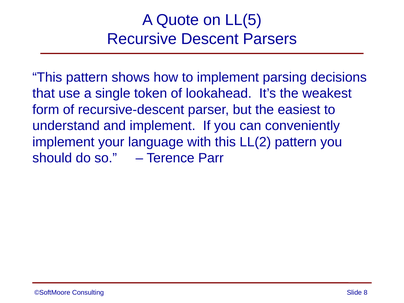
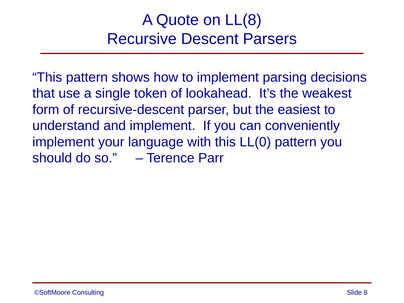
LL(5: LL(5 -> LL(8 (243, 20)
LL(2: LL(2 -> LL(0 (255, 142)
